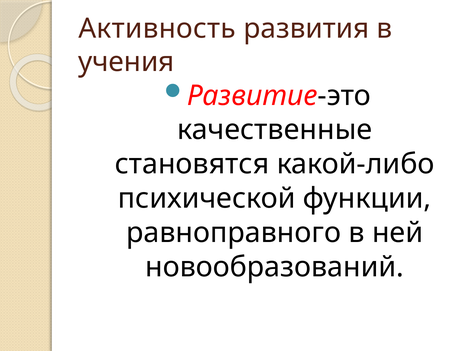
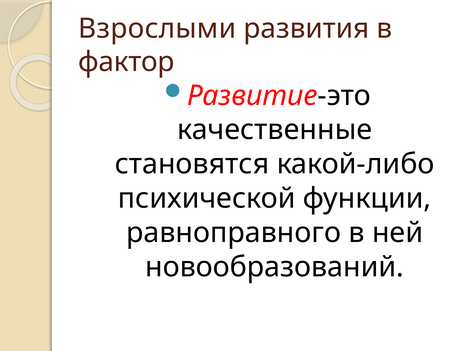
Активность: Активность -> Взрослыми (157, 28)
учения: учения -> фактор (126, 62)
